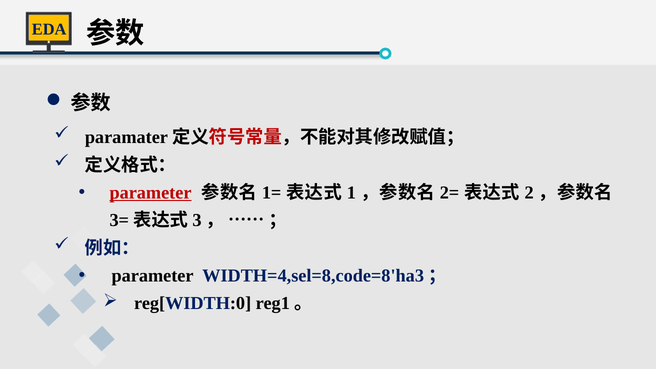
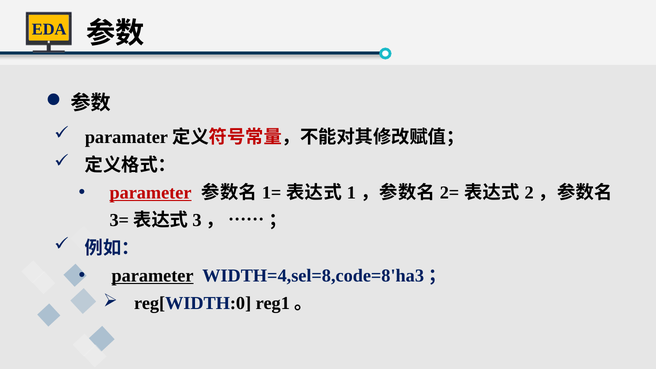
parameter underline: none -> present (153, 276)
